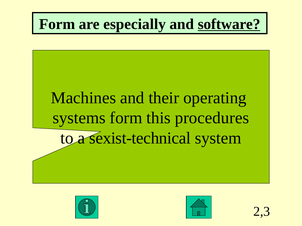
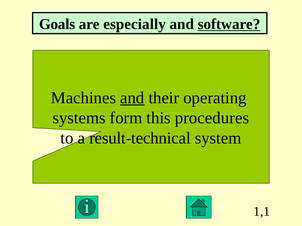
Form: Form -> Goals (57, 24)
and underline: none -> present (132, 98)
sexist-technical: sexist-technical -> result-technical (140, 138)
2,3: 2,3 -> 1,1 (262, 212)
